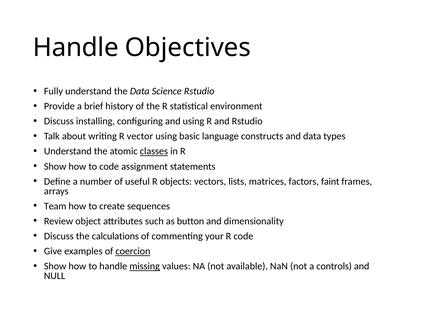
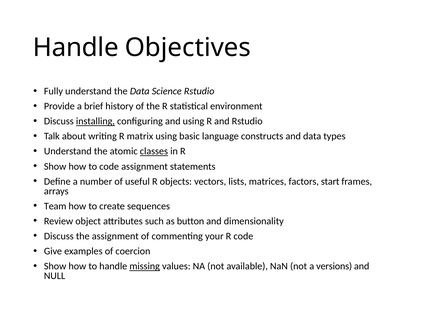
installing underline: none -> present (95, 121)
vector: vector -> matrix (140, 136)
faint: faint -> start (330, 181)
the calculations: calculations -> assignment (115, 236)
coercion underline: present -> none (133, 251)
controls: controls -> versions (334, 266)
